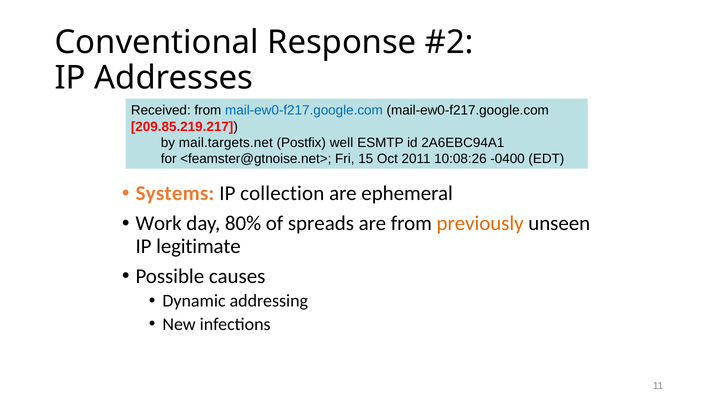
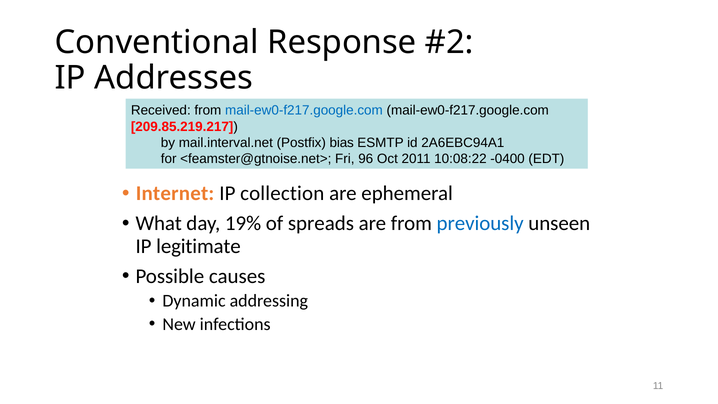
mail.targets.net: mail.targets.net -> mail.interval.net (226, 143)
well: well -> bias (342, 143)
15: 15 -> 96 (366, 159)
10:08:26: 10:08:26 -> 10:08:22 (460, 159)
Systems: Systems -> Internet (175, 193)
Work: Work -> What (159, 223)
80%: 80% -> 19% (243, 223)
previously colour: orange -> blue (480, 223)
